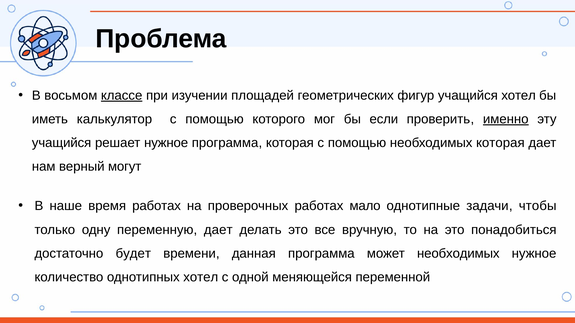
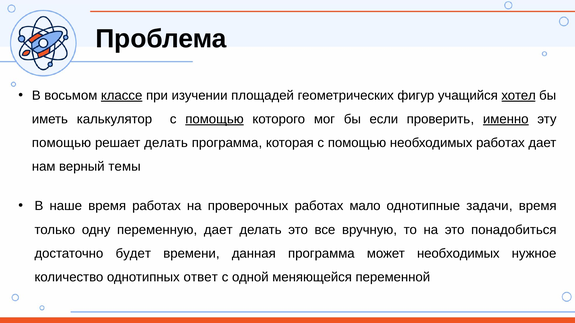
хотел underline: none -> present (519, 96)
помощью underline: none -> present (214, 119)
учащийся: учащийся -> помощью (61, 143)
решает нужное: нужное -> делать (166, 143)
необходимых которая: которая -> работах (500, 143)
могут: могут -> темы (125, 167)
задачи чтобы: чтобы -> время (538, 206)
однотипных хотел: хотел -> ответ (201, 277)
